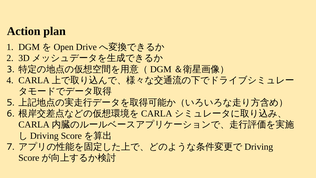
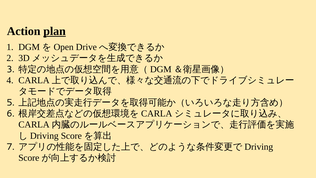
plan underline: none -> present (55, 31)
